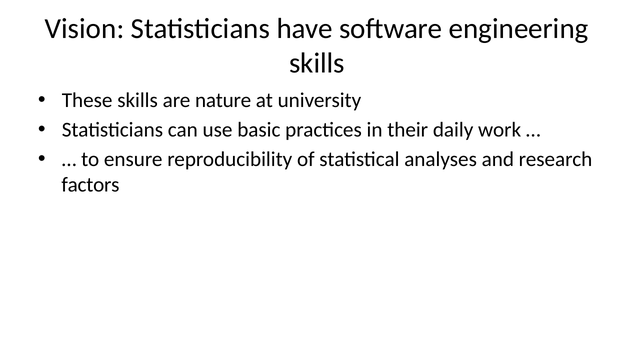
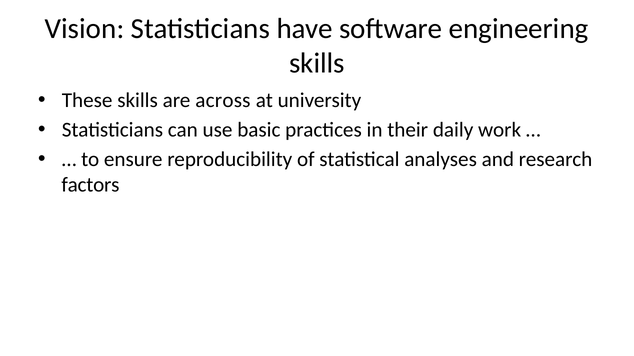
nature: nature -> across (223, 101)
